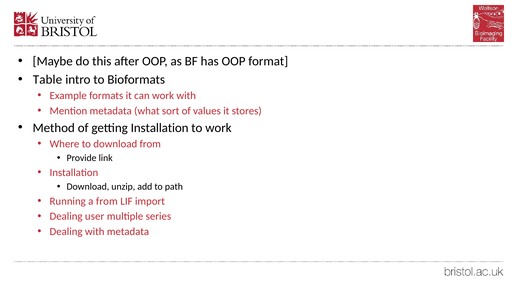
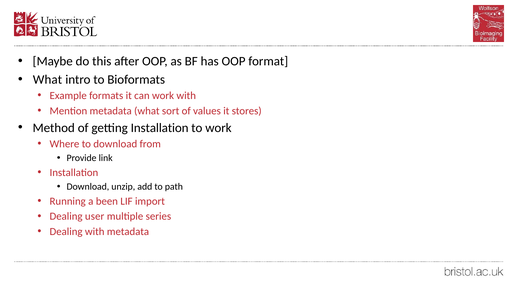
Table: Table -> What (47, 80)
a from: from -> been (107, 202)
